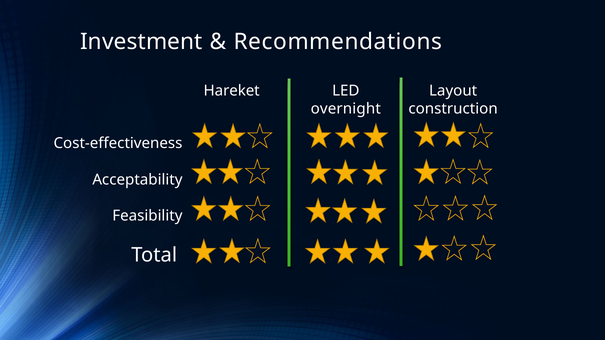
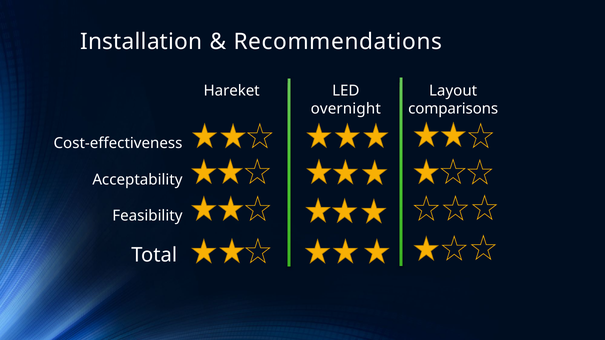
Investment: Investment -> Installation (141, 42)
construction: construction -> comparisons (453, 109)
